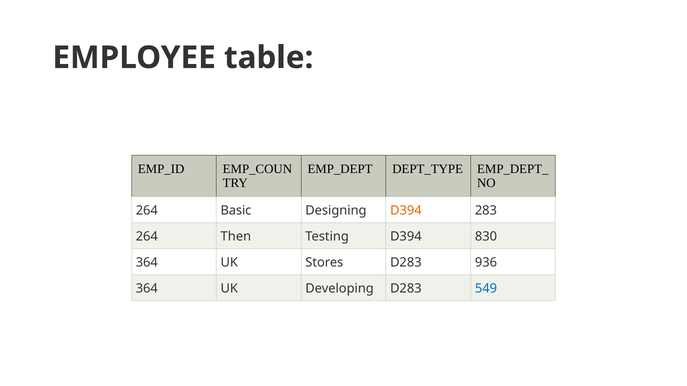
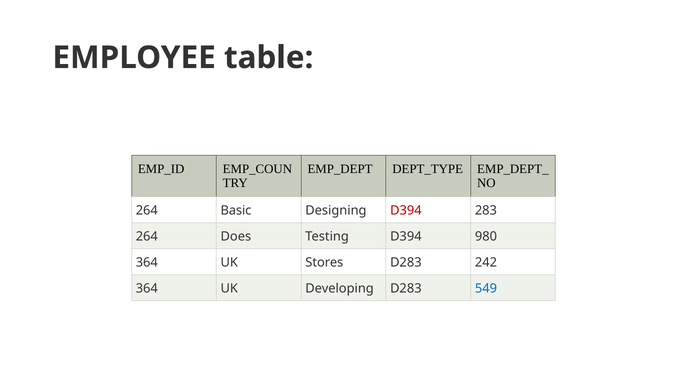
D394 colour: orange -> red (406, 211)
Then: Then -> Does (236, 237)
830: 830 -> 980 (486, 237)
936: 936 -> 242 (486, 263)
